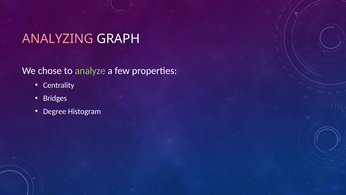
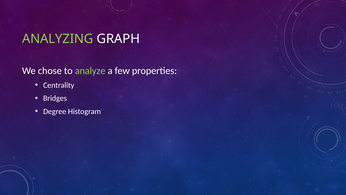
ANALYZING colour: pink -> light green (58, 39)
